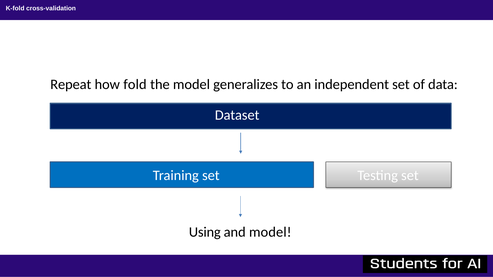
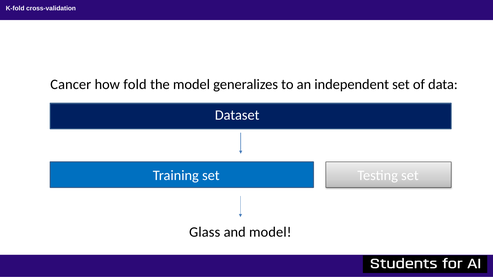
Repeat: Repeat -> Cancer (71, 85)
Using: Using -> Glass (205, 232)
